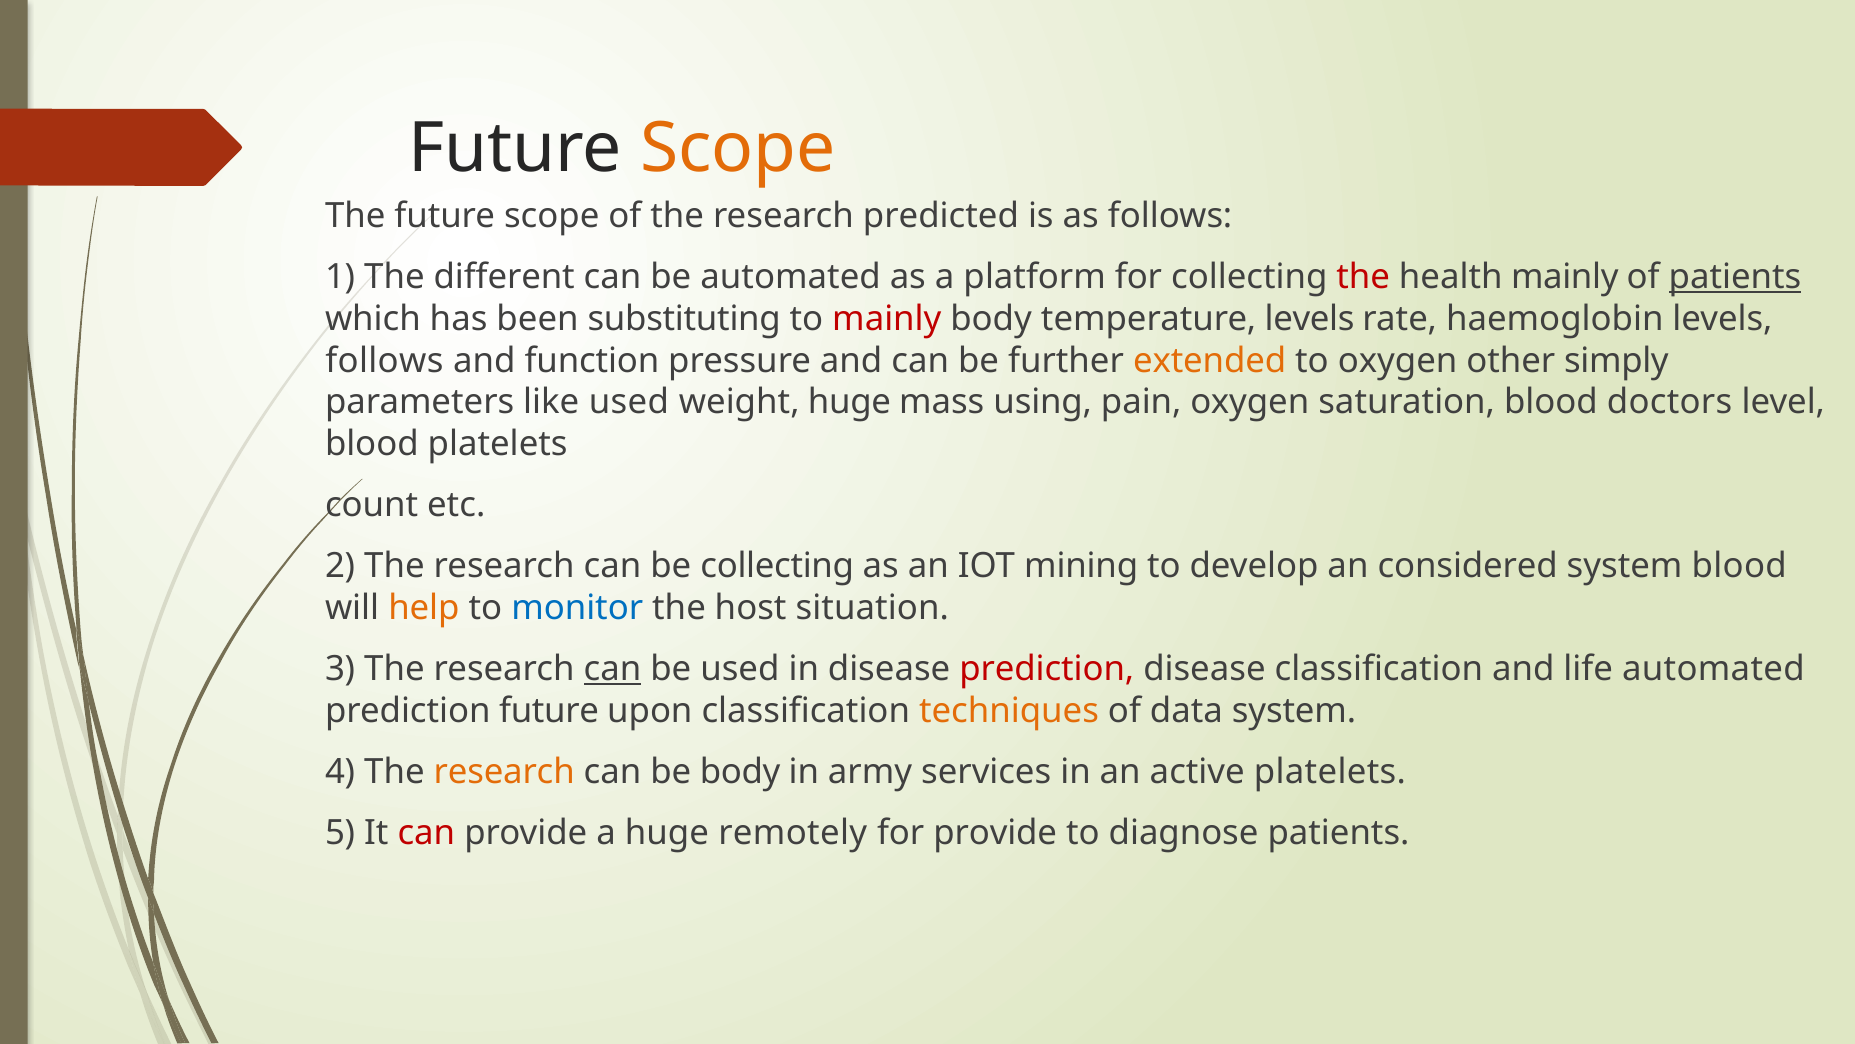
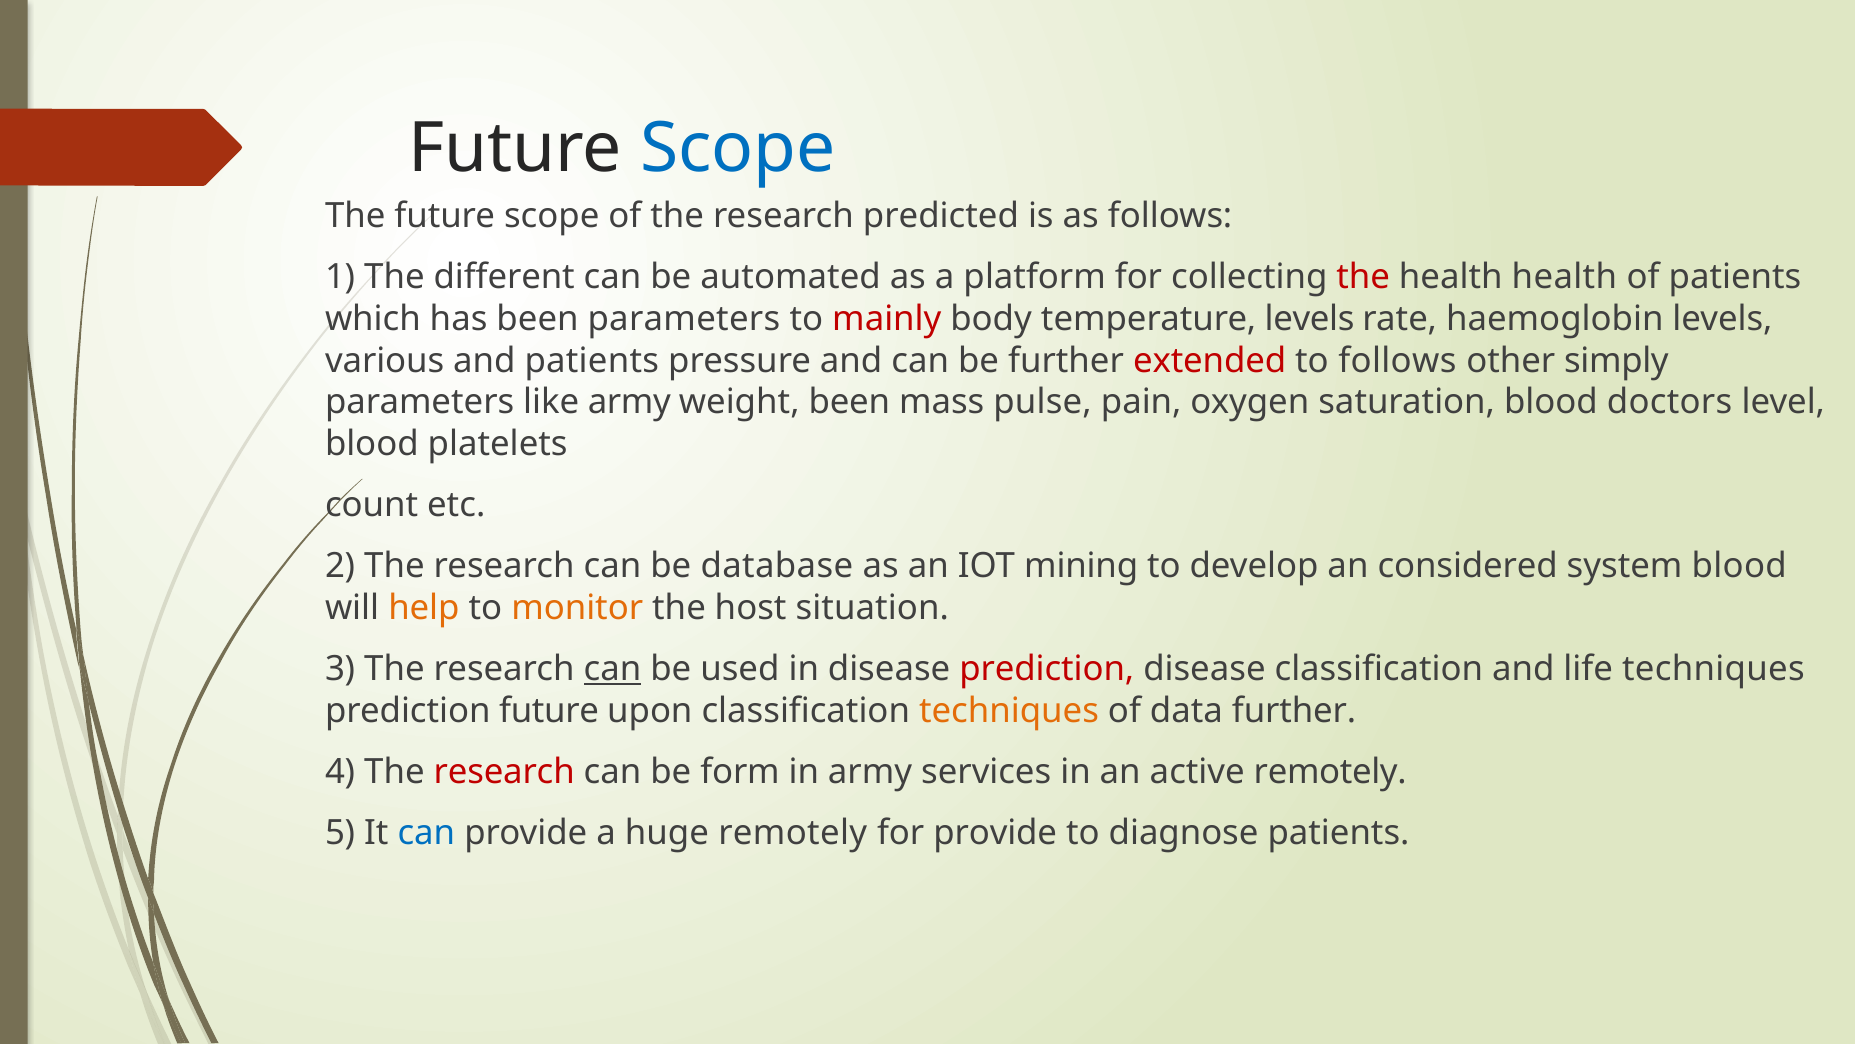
Scope colour: orange -> blue (738, 149)
health mainly: mainly -> health (1564, 277)
patients underline: present -> none (1735, 277)
been substituting: substituting -> parameters (684, 319)
follows: follows -> various (385, 360)
and function: function -> patients (592, 360)
extended colour: orange -> red (1210, 360)
to oxygen: oxygen -> follows (1397, 360)
like used: used -> army (629, 402)
weight huge: huge -> been (849, 402)
using: using -> pulse (1043, 402)
be collecting: collecting -> database (777, 566)
monitor colour: blue -> orange (577, 608)
life automated: automated -> techniques (1713, 669)
data system: system -> further (1294, 710)
research colour: orange -> red (504, 772)
be body: body -> form (740, 772)
active platelets: platelets -> remotely (1330, 772)
can colour: red -> blue (426, 833)
